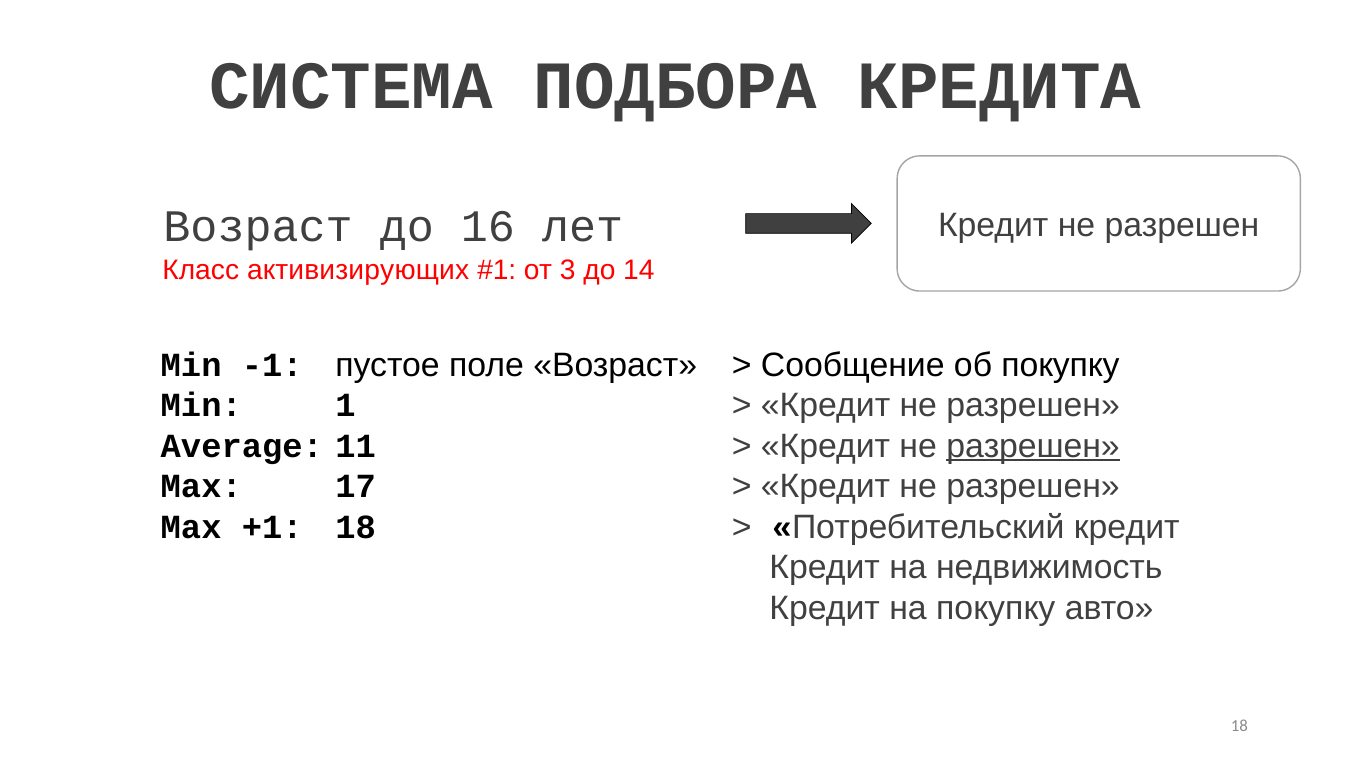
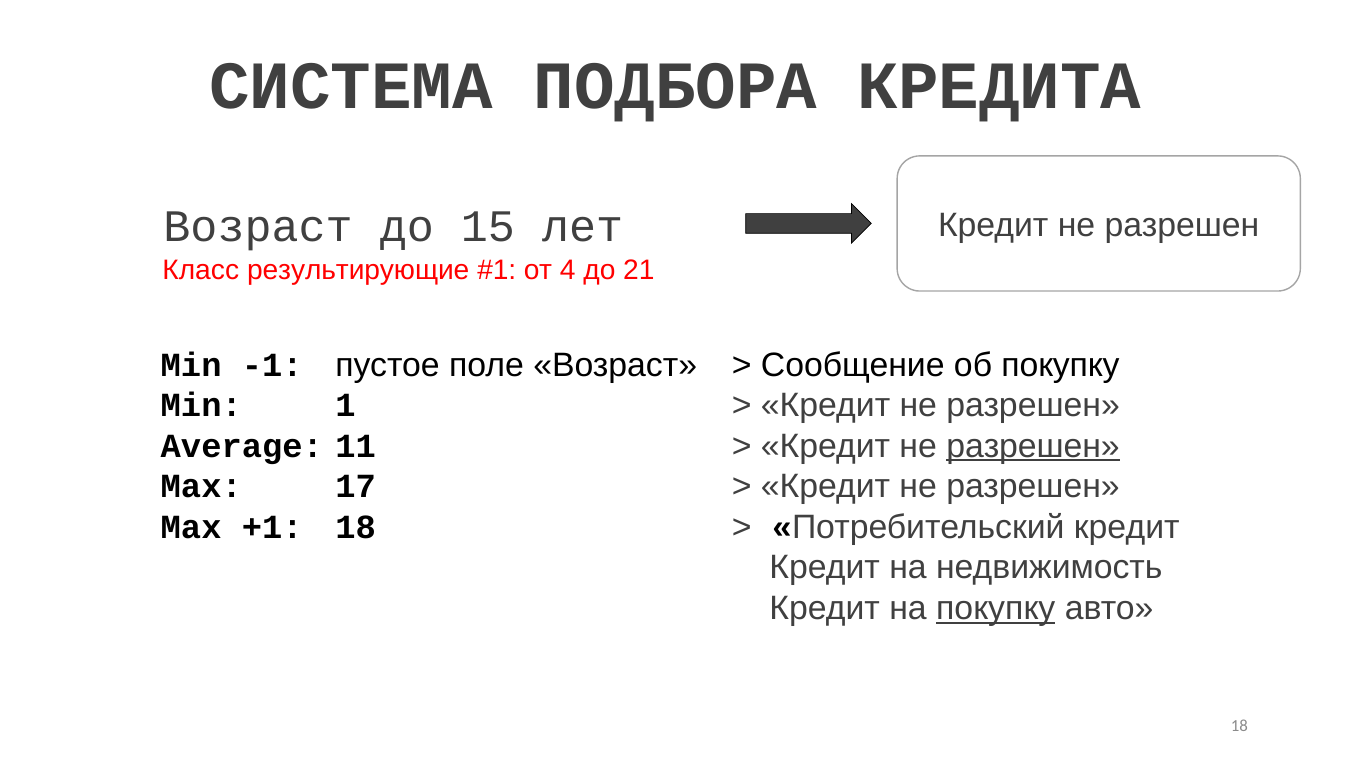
16: 16 -> 15 (488, 226)
активизирующих: активизирующих -> результирующие (358, 271)
3: 3 -> 4 (568, 271)
14: 14 -> 21 (639, 271)
покупку underline: none -> present (996, 608)
